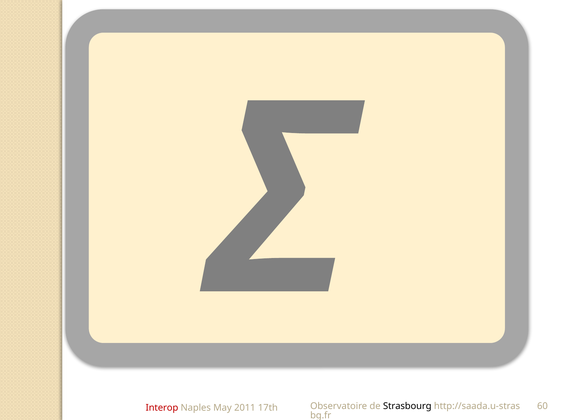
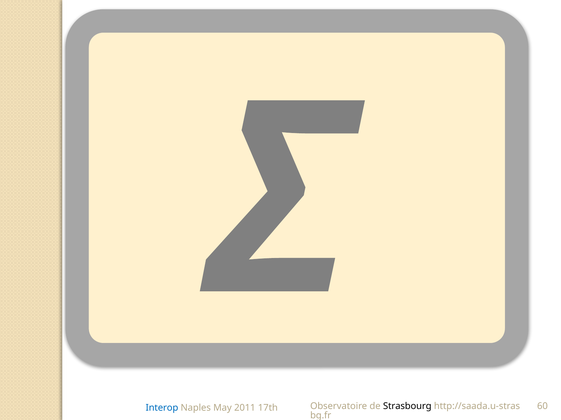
Interop colour: red -> blue (162, 408)
